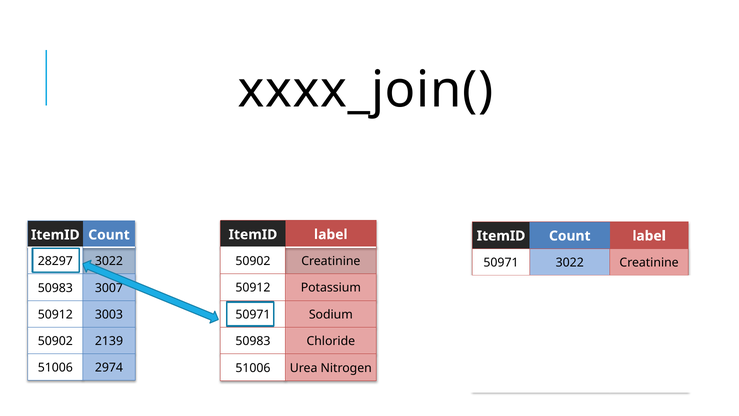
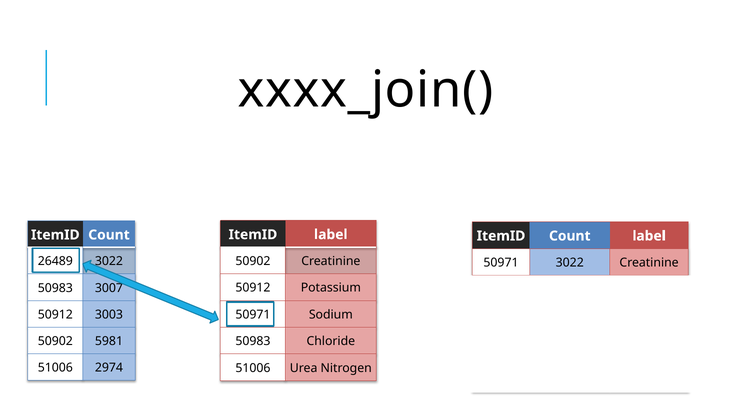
28297: 28297 -> 26489 (55, 261)
2139: 2139 -> 5981 (109, 341)
